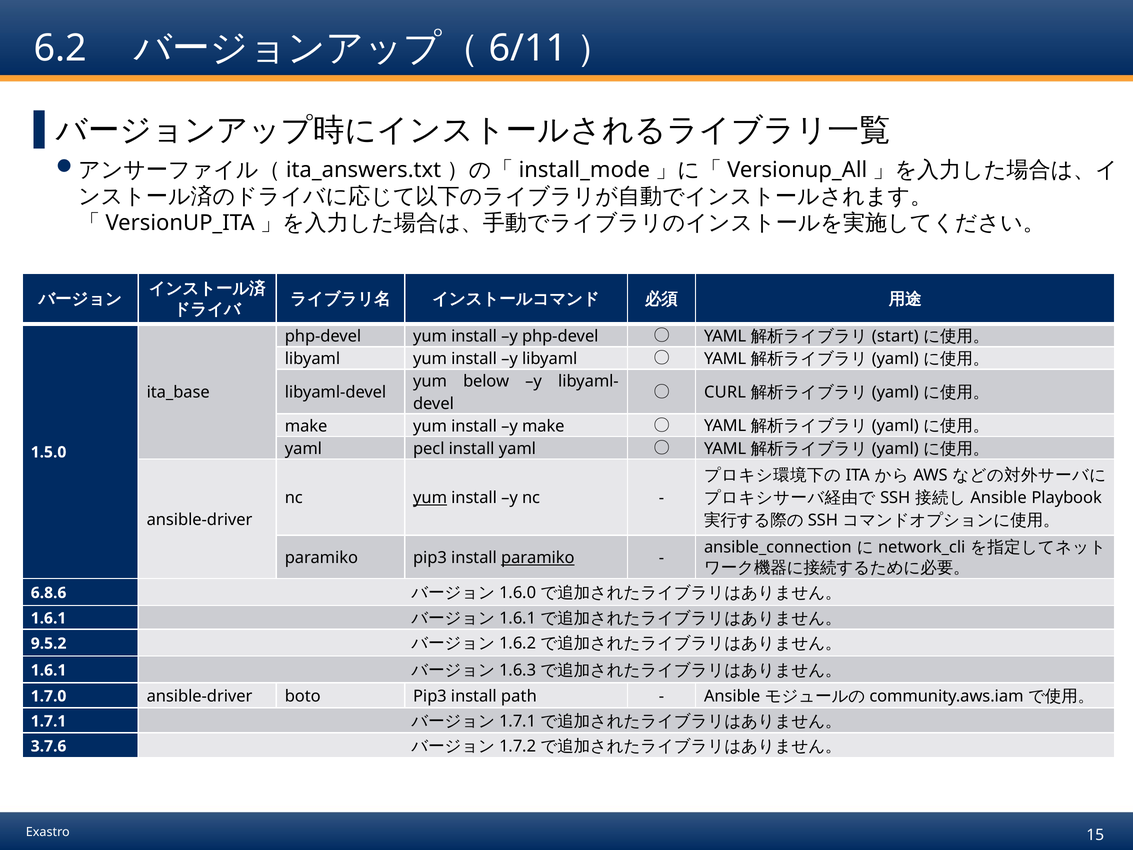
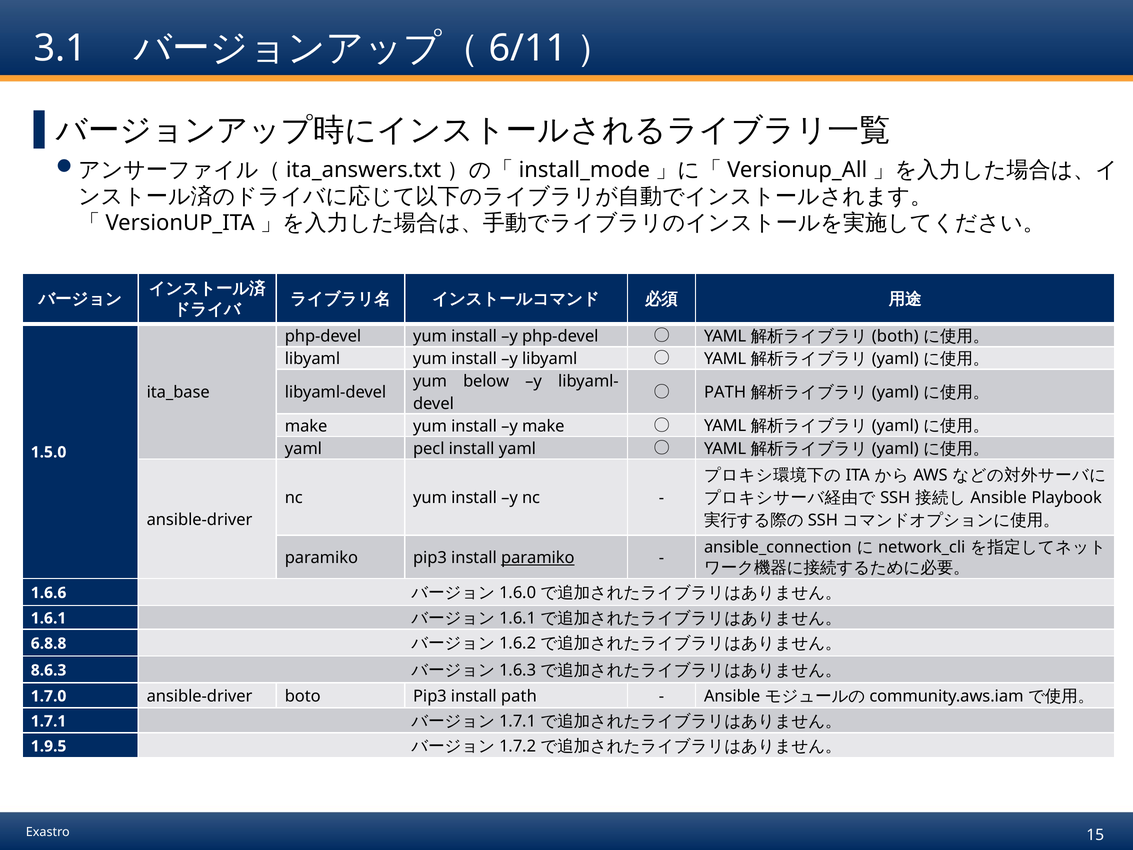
6.2: 6.2 -> 3.1 (60, 48)
start: start -> both (895, 336)
〇 CURL: CURL -> PATH (725, 392)
yum underline: present -> none (430, 498)
6.8.6: 6.8.6 -> 1.6.6 (49, 593)
9.5.2: 9.5.2 -> 6.8.8 (49, 643)
1.6.1: 1.6.1 -> 8.6.3 (49, 670)
3.7.6: 3.7.6 -> 1.9.5 (49, 746)
